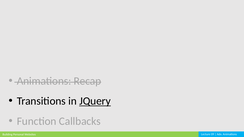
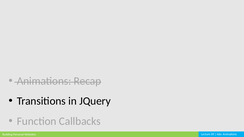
JQuery underline: present -> none (95, 101)
